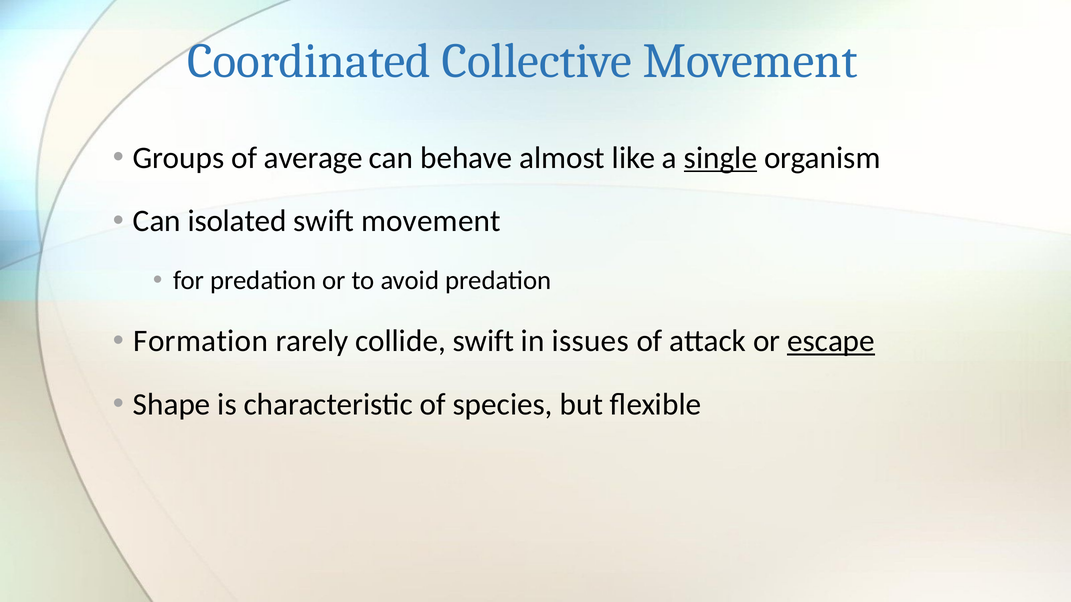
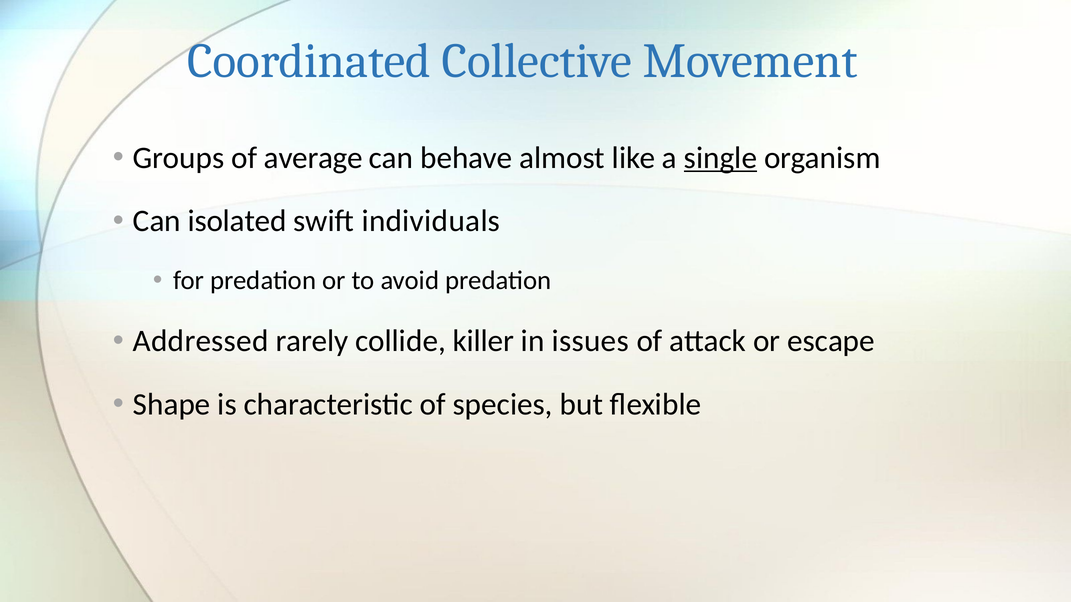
swift movement: movement -> individuals (431, 221)
Formation: Formation -> Addressed (201, 341)
collide swift: swift -> killer (483, 341)
escape underline: present -> none (831, 341)
